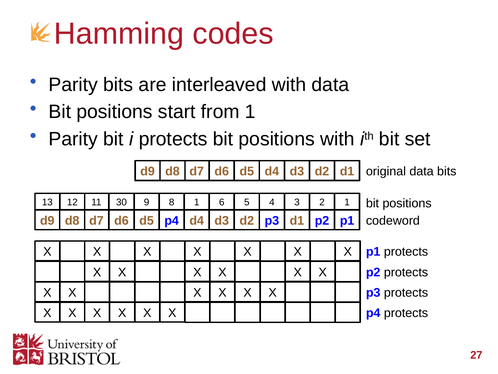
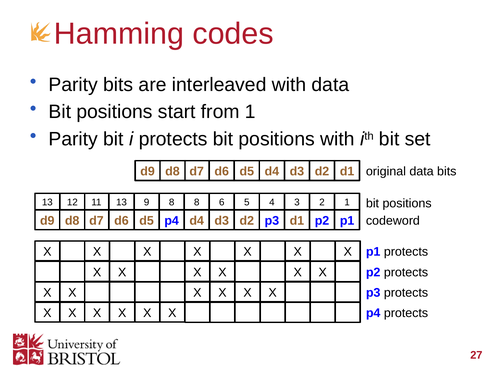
11 30: 30 -> 13 (121, 202)
8 1: 1 -> 8 (197, 202)
